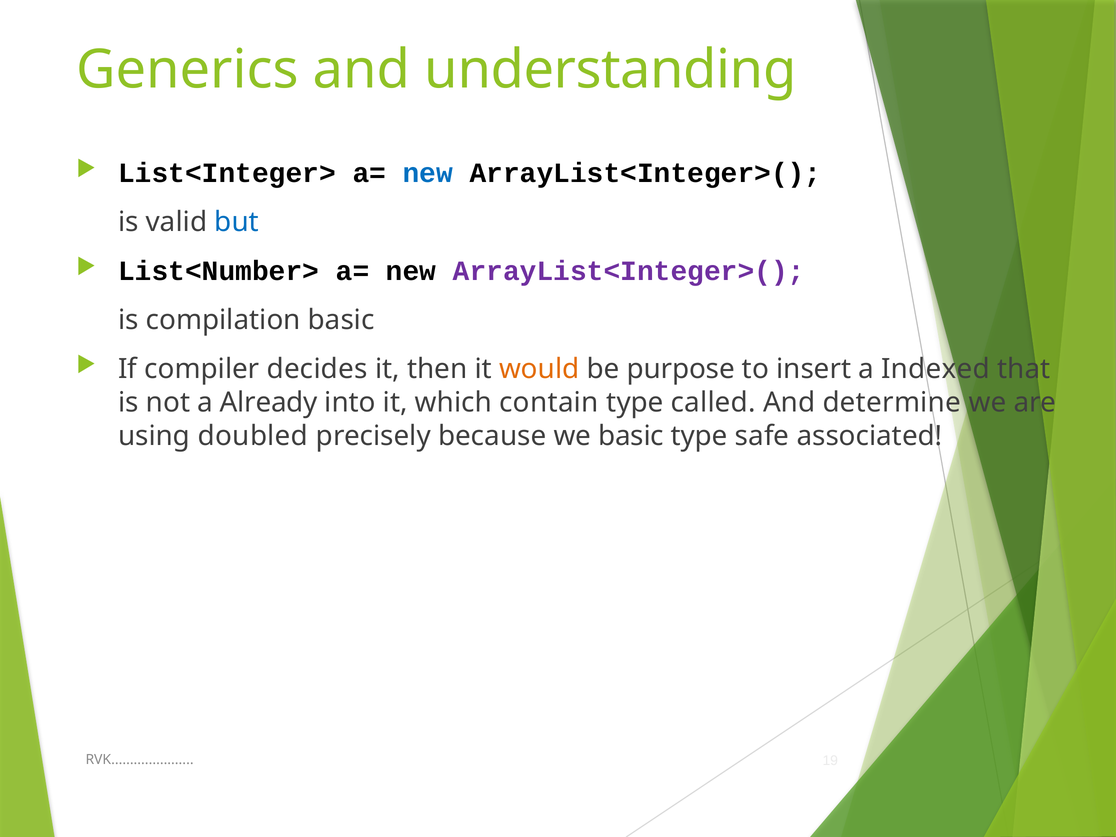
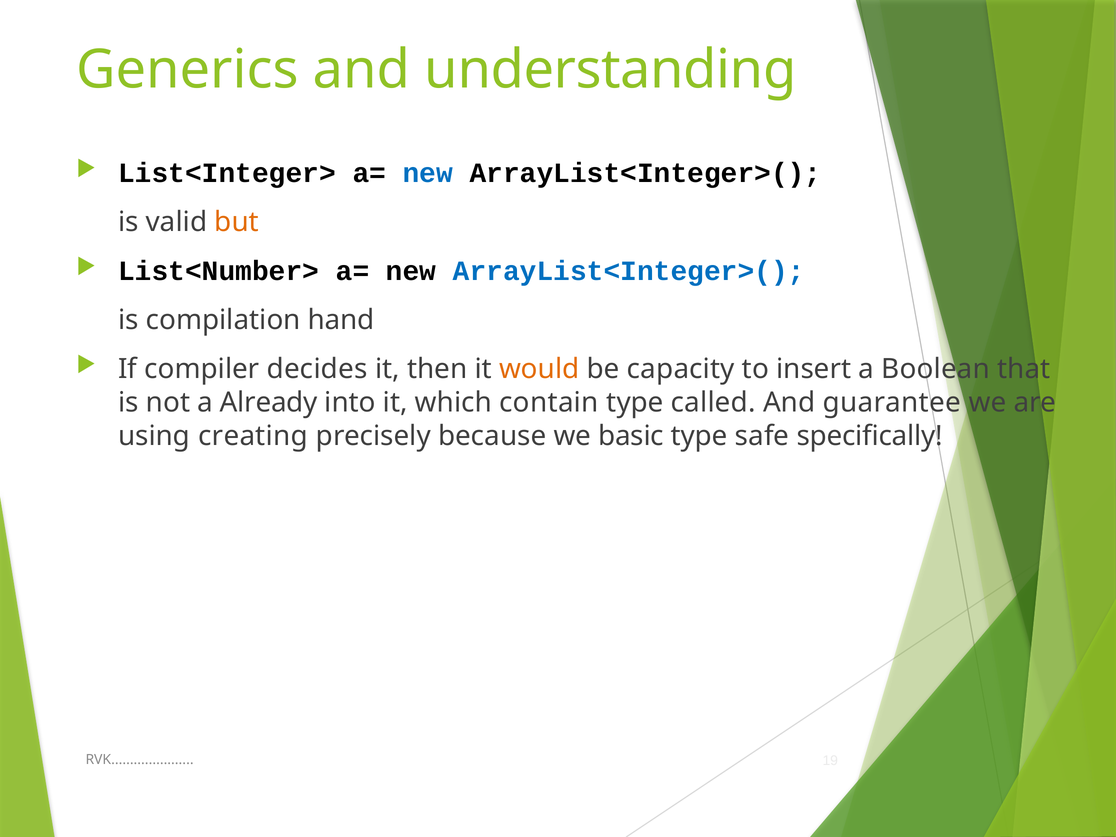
but colour: blue -> orange (237, 222)
ArrayList<Integer>( colour: purple -> blue (629, 271)
compilation basic: basic -> hand (341, 320)
purpose: purpose -> capacity (681, 369)
Indexed: Indexed -> Boolean (936, 369)
determine: determine -> guarantee (892, 403)
doubled: doubled -> creating (253, 436)
associated: associated -> specifically (870, 436)
